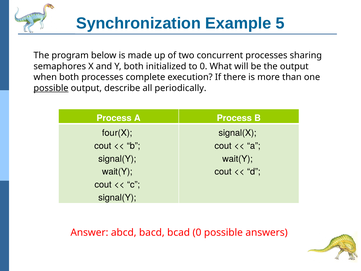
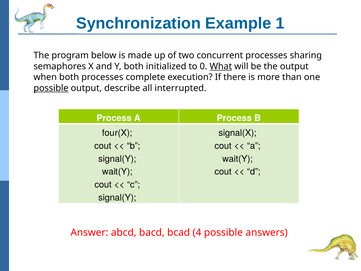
5: 5 -> 1 (280, 23)
What underline: none -> present (221, 66)
periodically: periodically -> interrupted (180, 88)
bcad 0: 0 -> 4 (197, 232)
